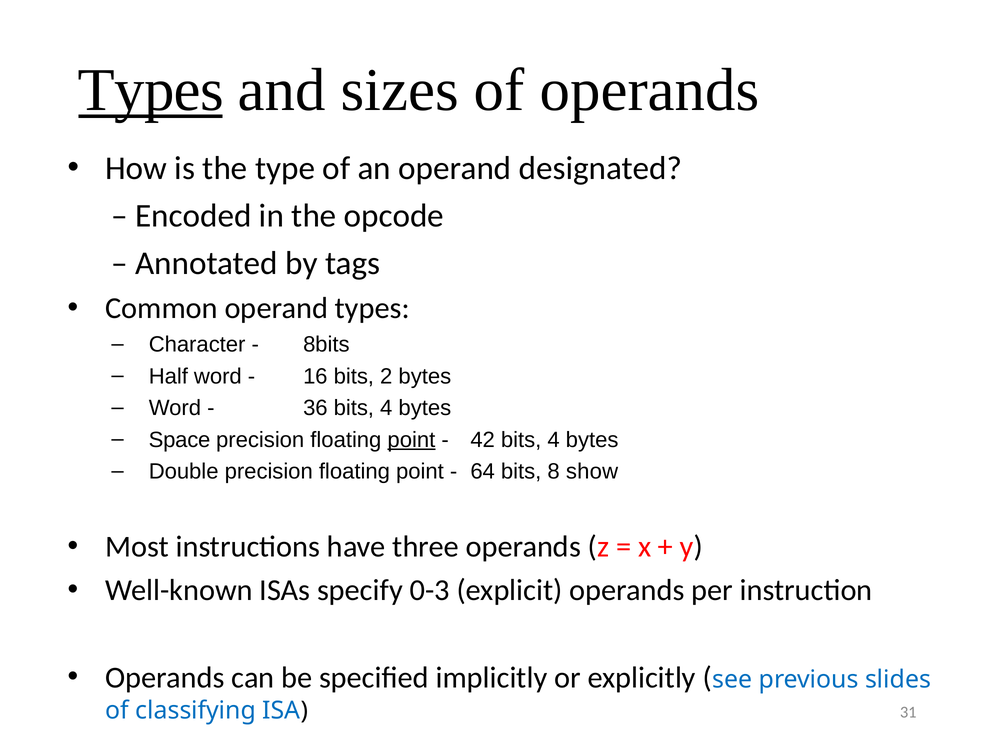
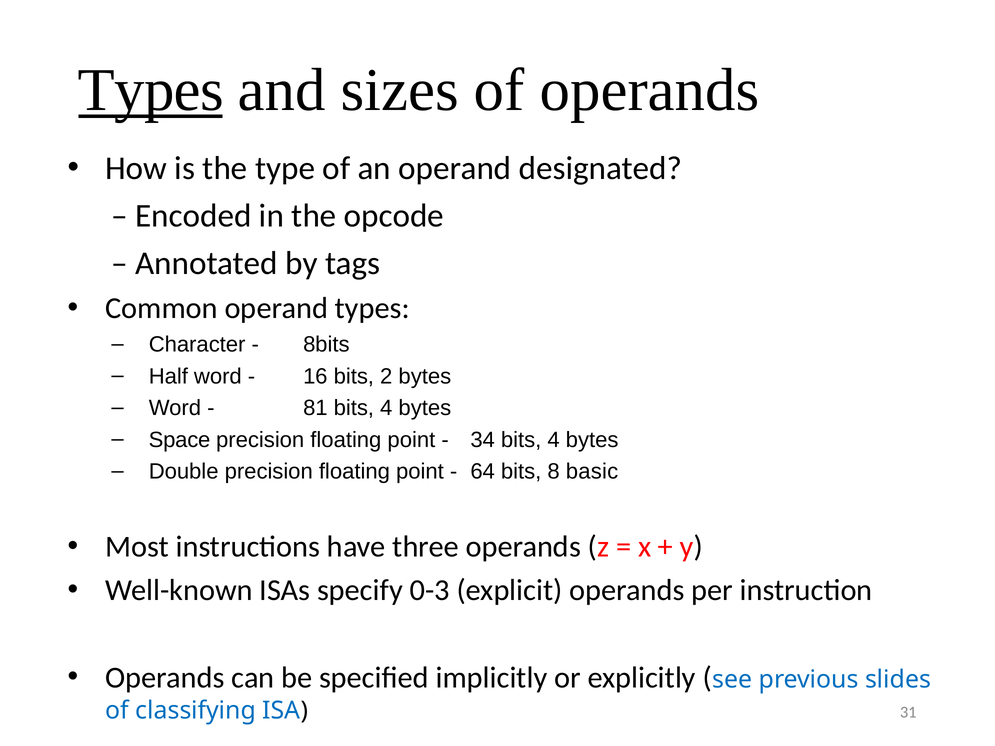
36: 36 -> 81 (315, 408)
point underline: present -> none (411, 440)
42: 42 -> 34 (483, 440)
show: show -> basic (592, 472)
